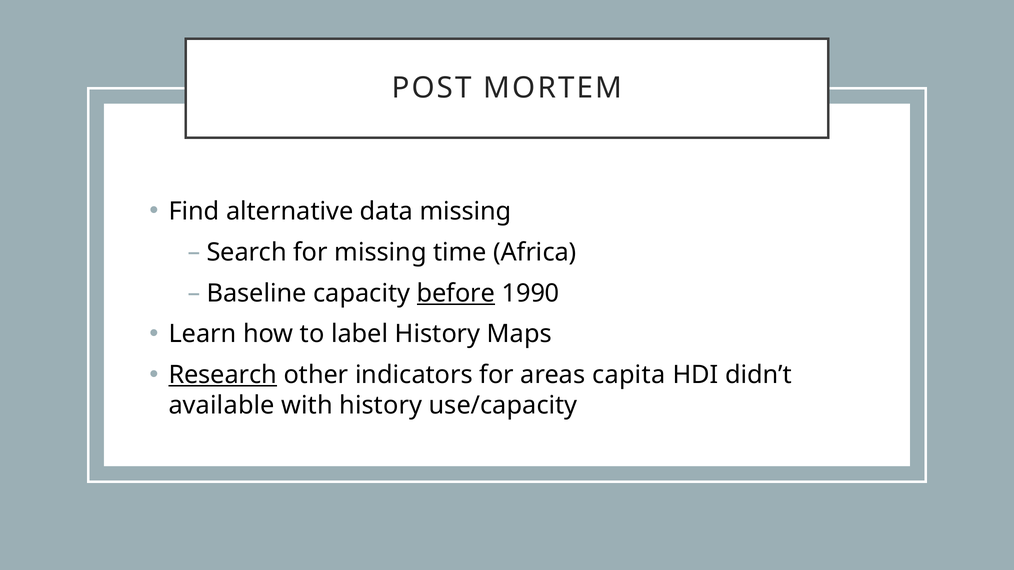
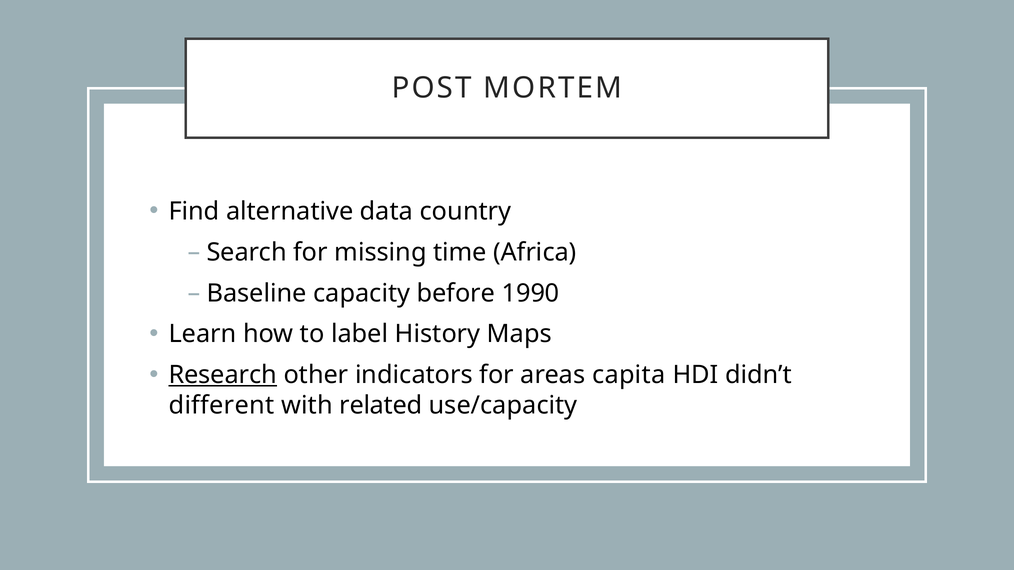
data missing: missing -> country (466, 211)
before underline: present -> none (456, 293)
available: available -> different (222, 406)
with history: history -> related (381, 406)
